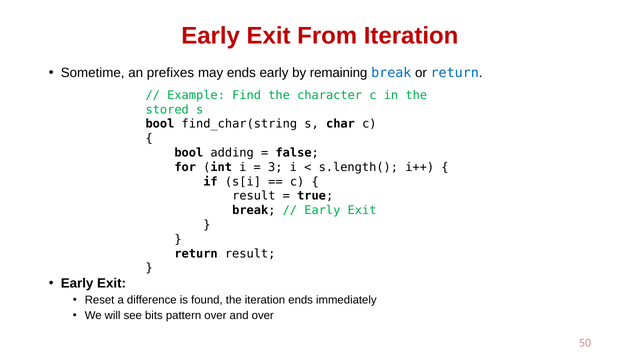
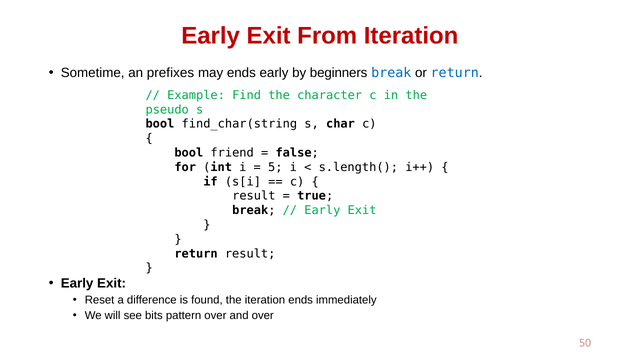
remaining: remaining -> beginners (339, 73)
stored: stored -> pseudo (167, 110)
adding: adding -> friend (232, 153)
3: 3 -> 5 (275, 167)
